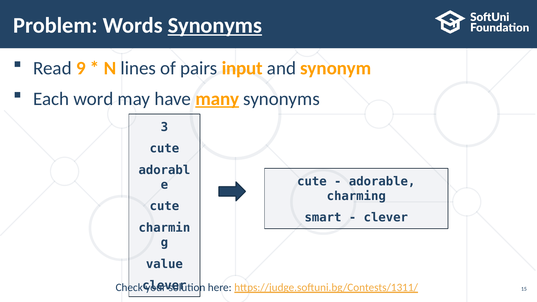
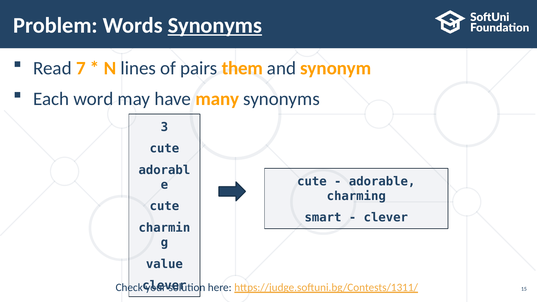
9: 9 -> 7 (81, 68)
input: input -> them (242, 68)
many underline: present -> none (217, 99)
